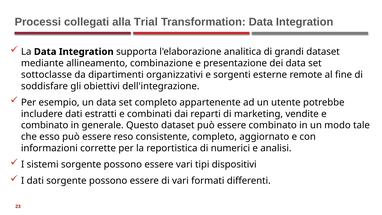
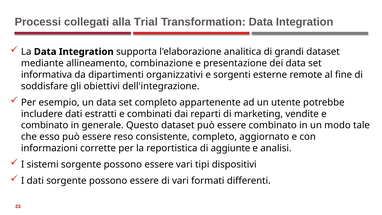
sottoclasse: sottoclasse -> informativa (47, 75)
numerici: numerici -> aggiunte (230, 148)
